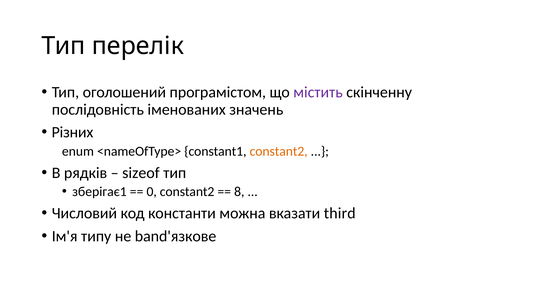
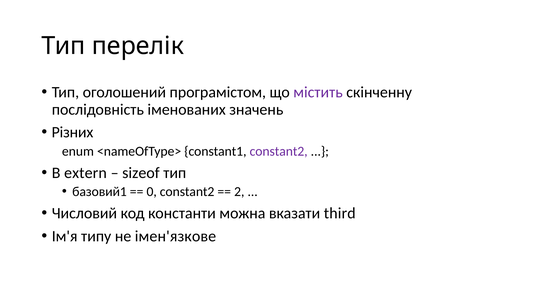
constant2 colour: orange -> purple (279, 151)
рядків: рядків -> extern (85, 173)
зберігає1: зберігає1 -> базовий1 (100, 191)
8: 8 -> 2 (239, 191)
band'язкове: band'язкове -> імен'язкове (175, 236)
